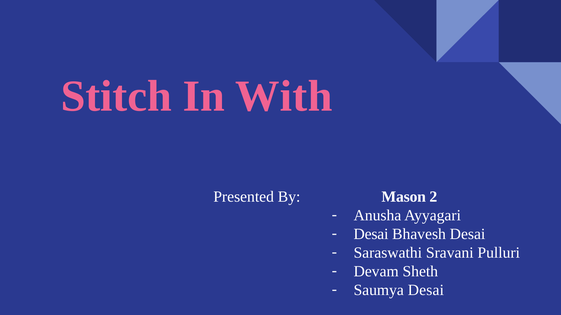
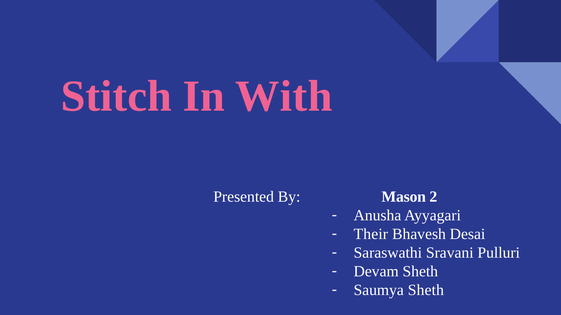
Desai: Desai -> Their (371, 234)
Saumya Desai: Desai -> Sheth (426, 291)
